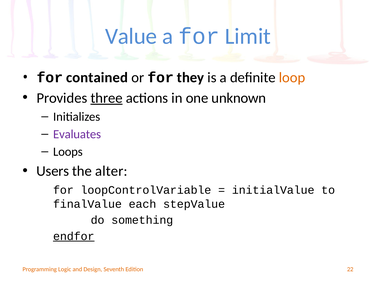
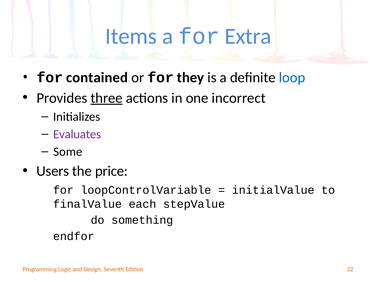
Value: Value -> Items (131, 36)
Limit: Limit -> Extra (248, 36)
loop colour: orange -> blue (292, 77)
unknown: unknown -> incorrect (239, 98)
Loops: Loops -> Some (68, 152)
alter: alter -> price (111, 171)
endfor underline: present -> none (74, 236)
